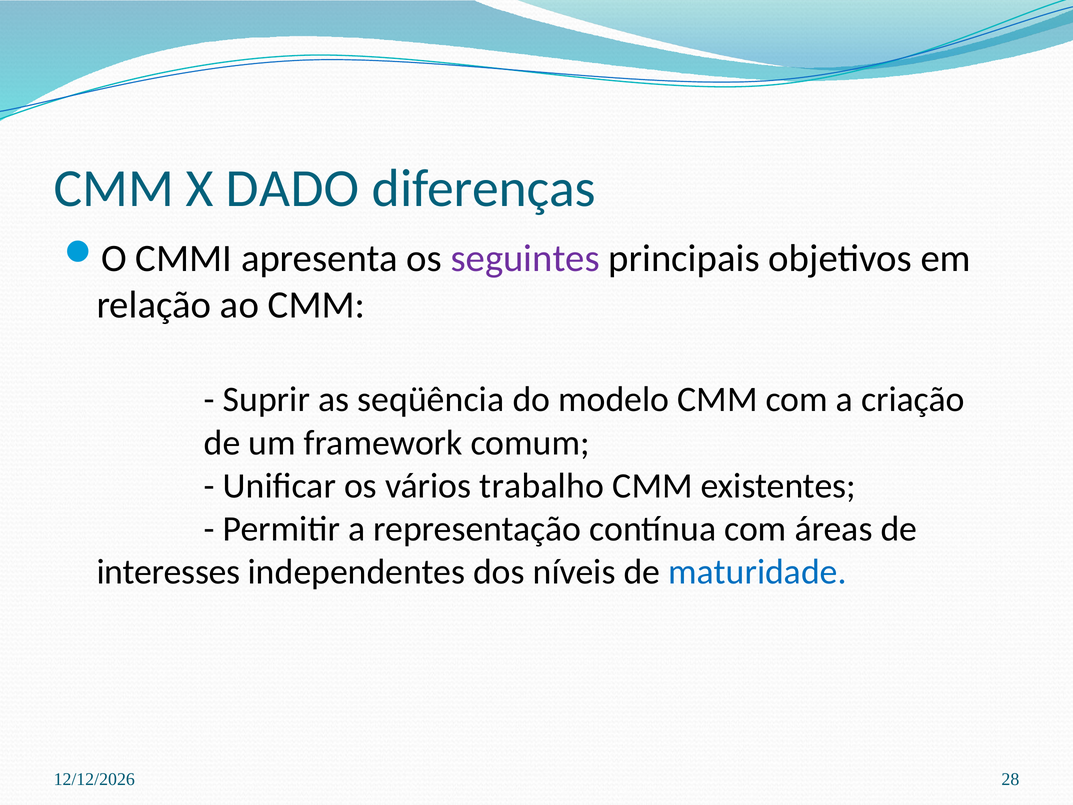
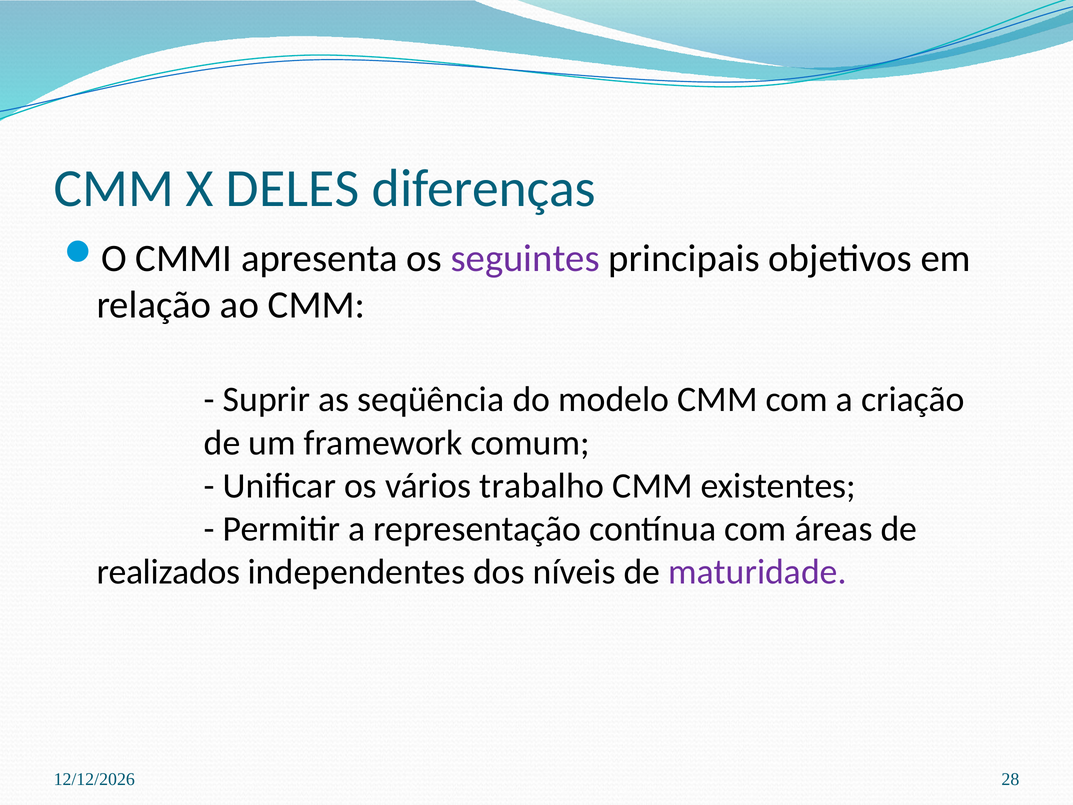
DADO: DADO -> DELES (293, 188)
interesses: interesses -> realizados (168, 572)
maturidade colour: blue -> purple (757, 572)
